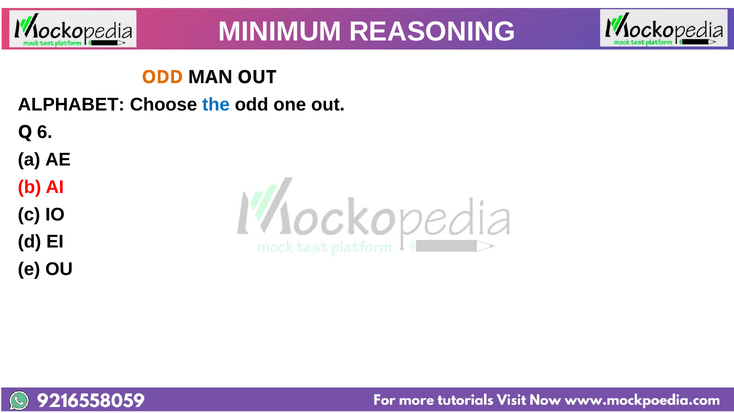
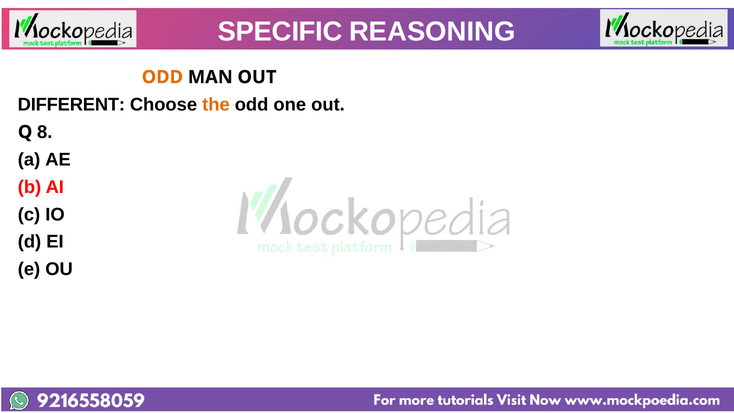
MINIMUM: MINIMUM -> SPECIFIC (280, 31)
ALPHABET: ALPHABET -> DIFFERENT (71, 105)
the colour: blue -> orange (216, 105)
6: 6 -> 8 (45, 132)
